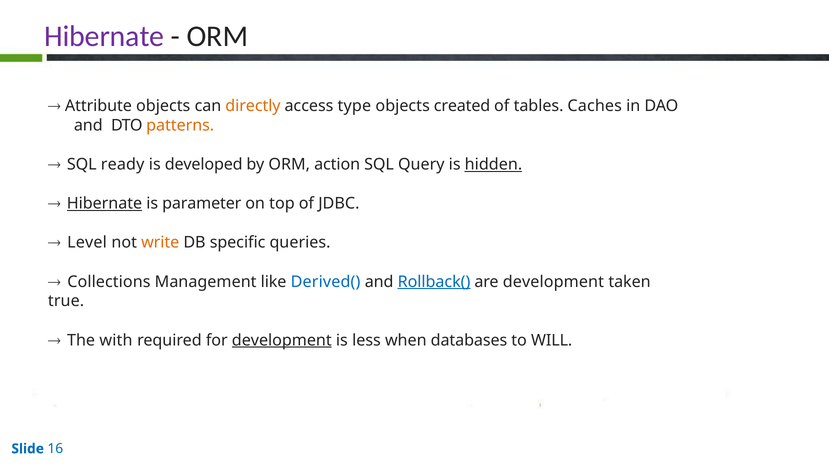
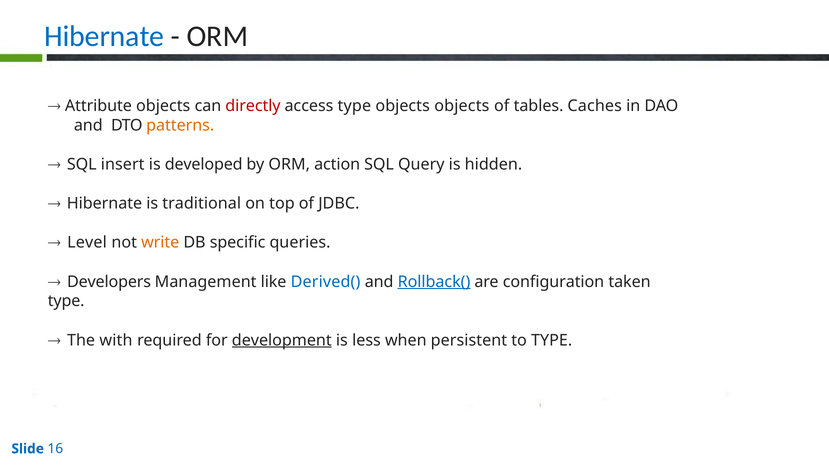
Hibernate colour: purple -> blue (104, 36)
directly colour: orange -> red (253, 106)
objects created: created -> objects (462, 106)
ready: ready -> insert (123, 164)
hidden underline: present -> none (493, 164)
Hibernate underline: present -> none (104, 203)
parameter: parameter -> traditional (202, 203)
Collections: Collections -> Developers (109, 281)
are development: development -> configuration (553, 281)
true: true -> type (66, 301)
databases: databases -> persistent (469, 340)
to WILL: WILL -> TYPE (552, 340)
